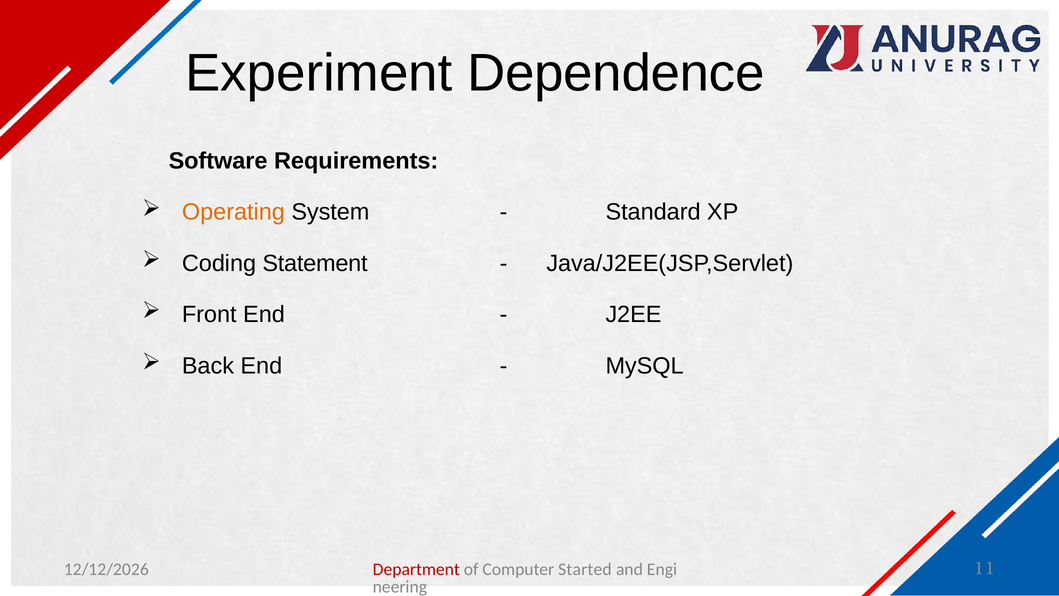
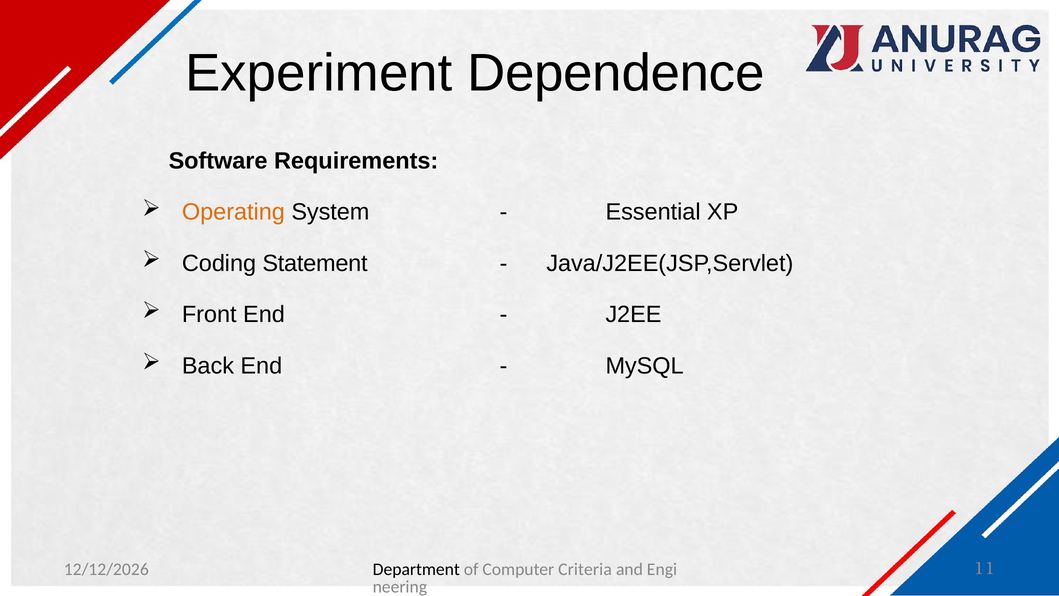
Standard: Standard -> Essential (653, 212)
Department colour: red -> black (416, 569)
Started: Started -> Criteria (585, 569)
